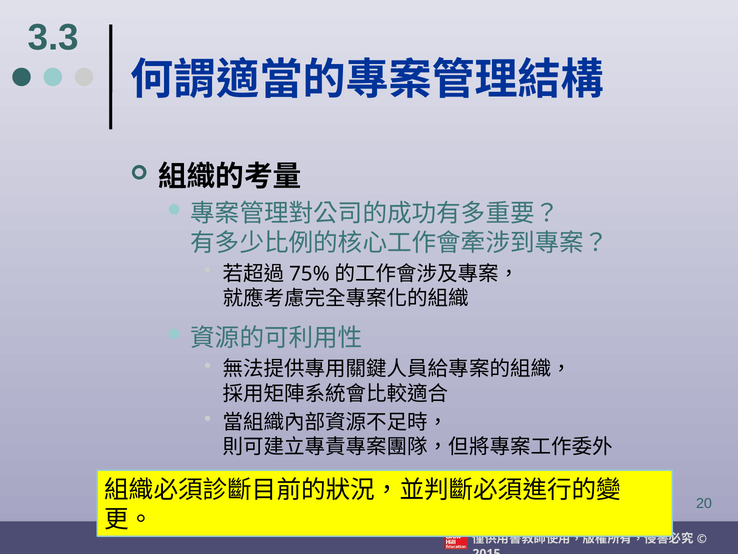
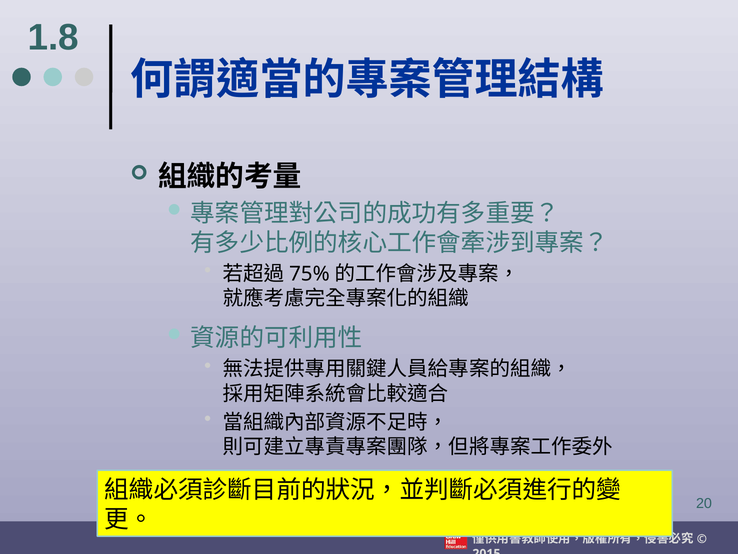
3.3: 3.3 -> 1.8 (53, 38)
